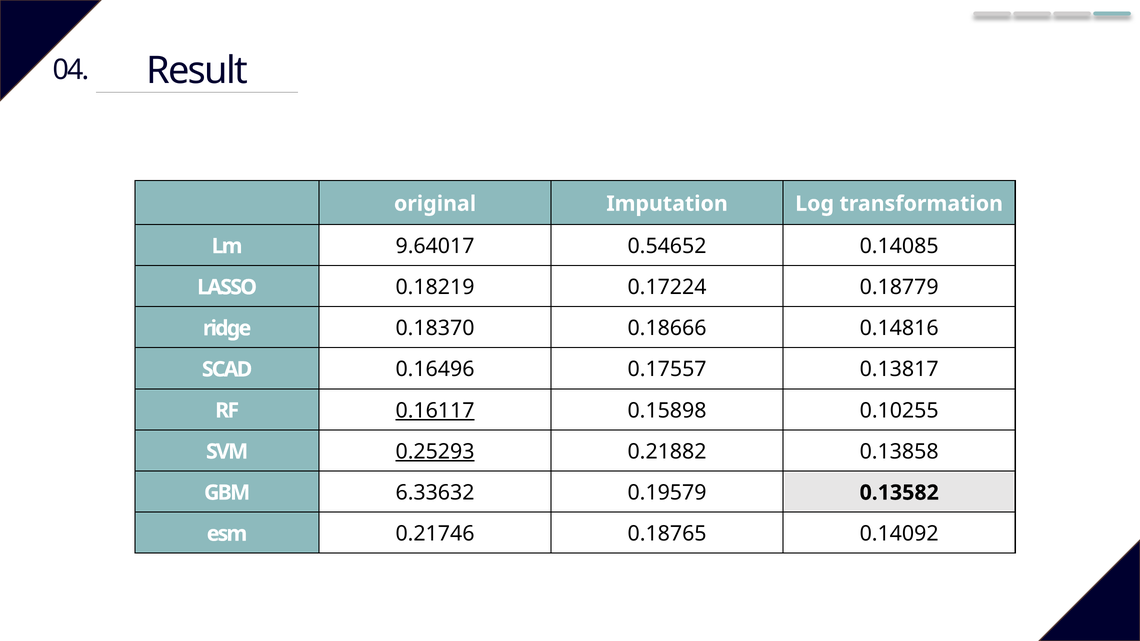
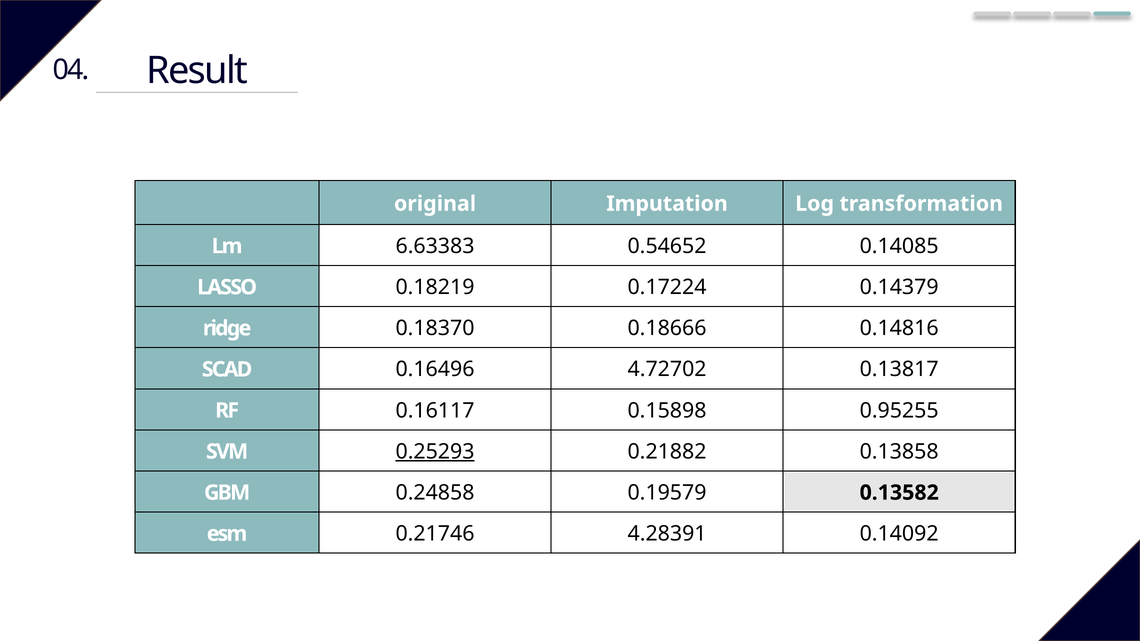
9.64017: 9.64017 -> 6.63383 (435, 246)
0.18779: 0.18779 -> 0.14379 (899, 287)
0.17557: 0.17557 -> 4.72702 (667, 370)
0.16117 underline: present -> none (435, 411)
0.10255: 0.10255 -> 0.95255 (899, 411)
6.33632: 6.33632 -> 0.24858 (435, 493)
0.18765: 0.18765 -> 4.28391 (667, 534)
